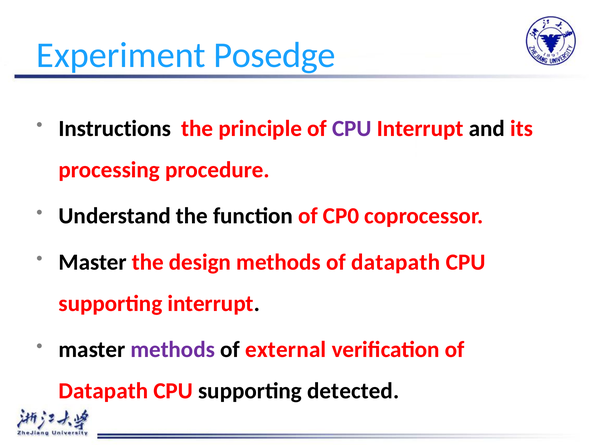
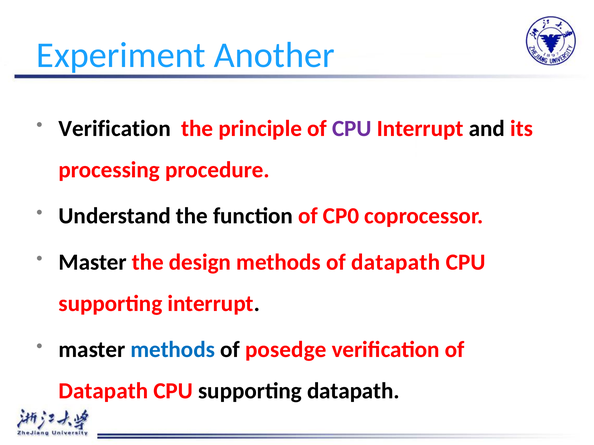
Posedge: Posedge -> Another (274, 55)
Instructions: Instructions -> Verification (115, 129)
methods colour: purple -> blue (173, 350)
external: external -> posedge (286, 350)
supporting detected: detected -> datapath (353, 391)
